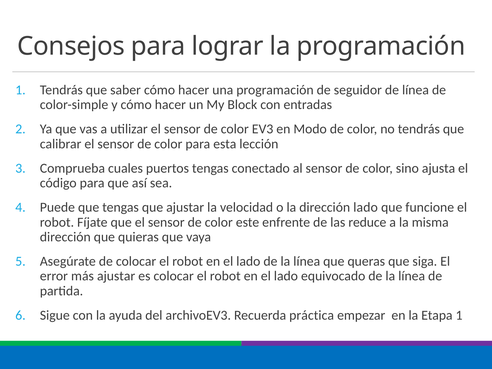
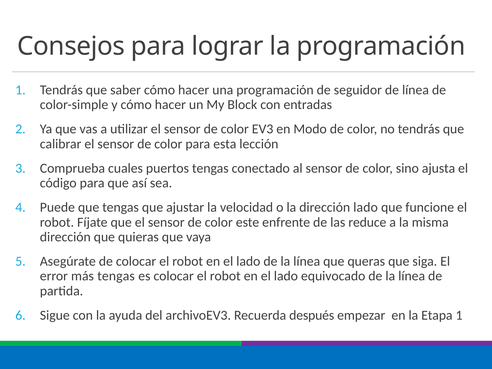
más ajustar: ajustar -> tengas (116, 276)
práctica: práctica -> después (312, 315)
